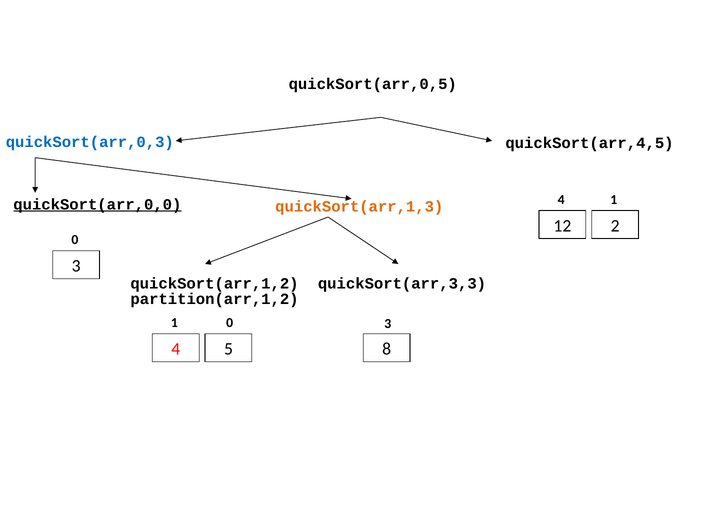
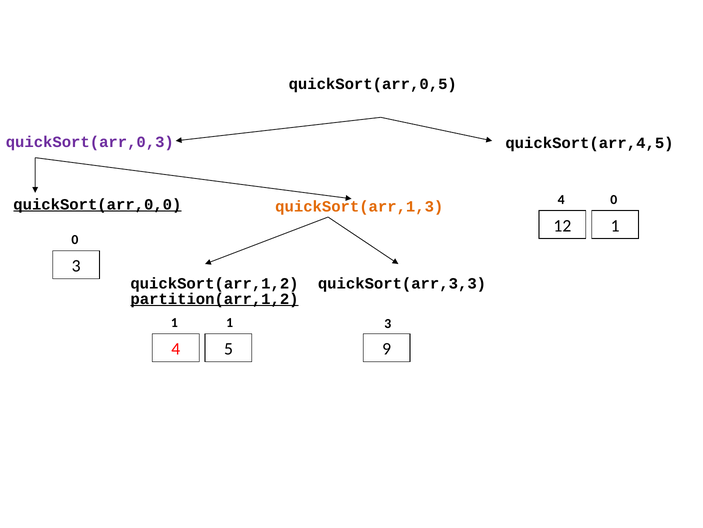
quickSort(arr,0,3 colour: blue -> purple (90, 142)
4 1: 1 -> 0 (614, 199)
12 2: 2 -> 1 (615, 225)
partition(arr,1,2 underline: none -> present (215, 299)
1 0: 0 -> 1 (230, 322)
8: 8 -> 9 (387, 348)
